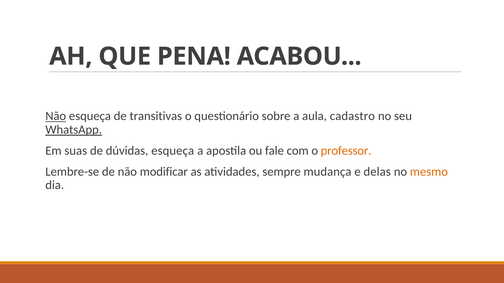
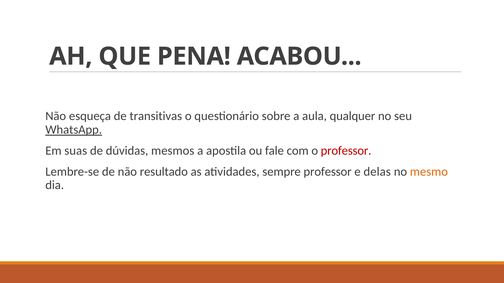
Não underline: present -> none (56, 116)
cadastro: cadastro -> qualquer (353, 116)
dúvidas esqueça: esqueça -> mesmos (173, 151)
professor colour: orange -> red (346, 151)
modificar: modificar -> resultado (164, 172)
sempre mudança: mudança -> professor (328, 172)
